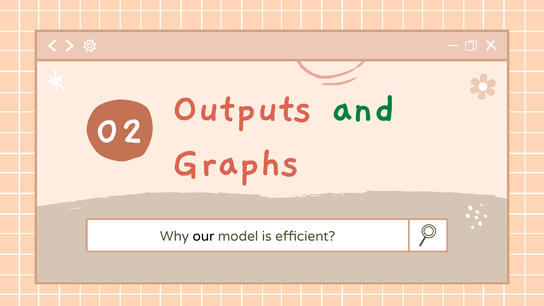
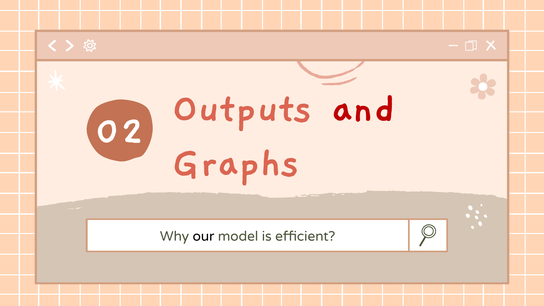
and colour: green -> red (364, 106)
